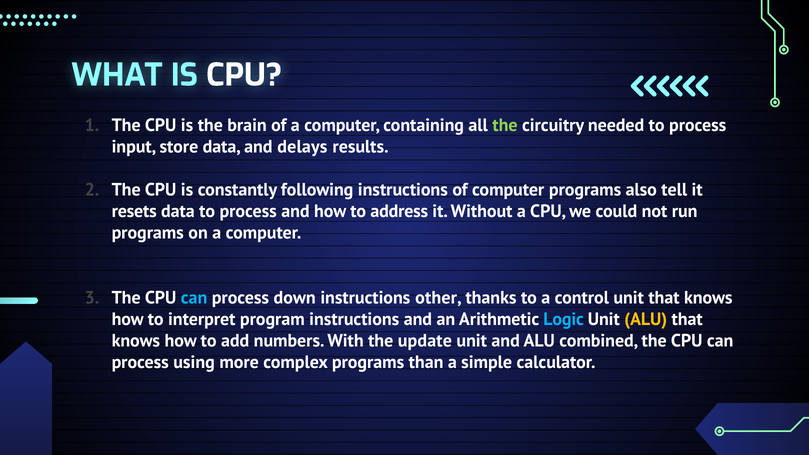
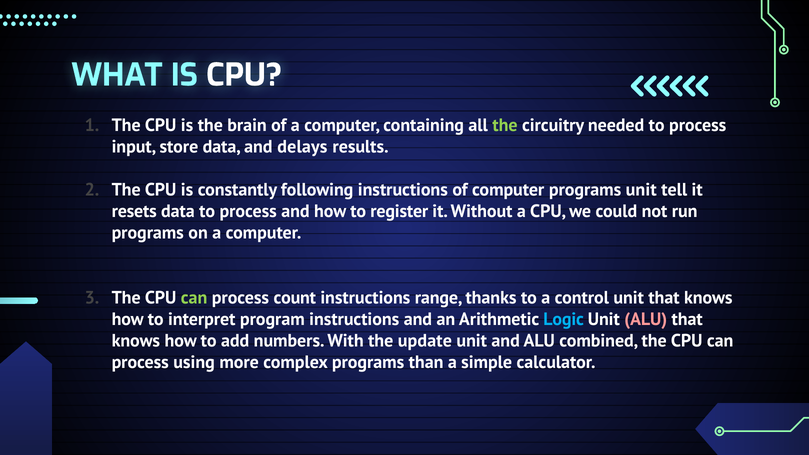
programs also: also -> unit (641, 190)
address: address -> register (399, 211)
can colour: light blue -> light green (194, 298)
down: down -> count (295, 298)
other: other -> range (439, 298)
ALU colour: yellow -> pink (646, 319)
